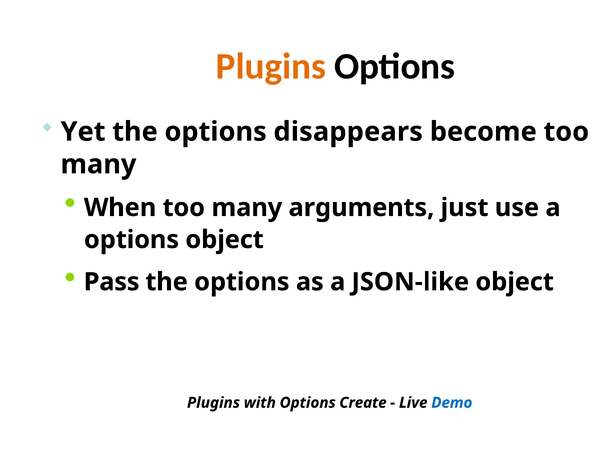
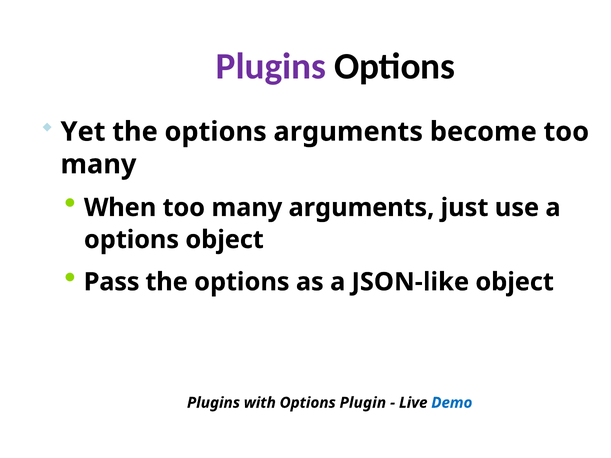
Plugins colour: orange -> purple (271, 67)
options disappears: disappears -> arguments (348, 132)
Create: Create -> Plugin (363, 403)
